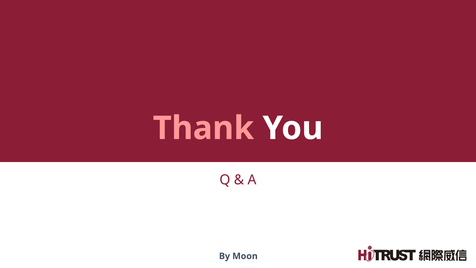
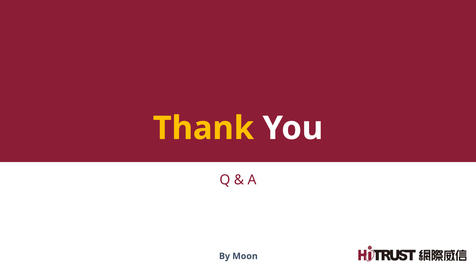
Thank colour: pink -> yellow (203, 128)
